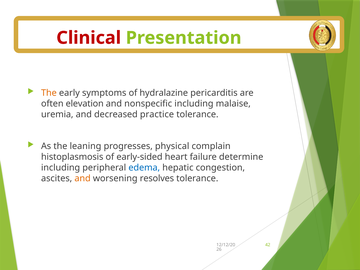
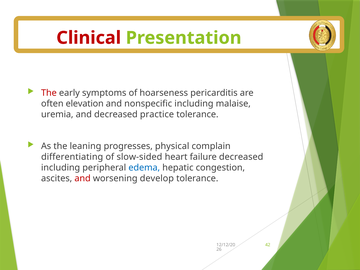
The colour: orange -> red (49, 93)
hydralazine: hydralazine -> hoarseness (164, 93)
histoplasmosis: histoplasmosis -> differentiating (72, 157)
early-sided: early-sided -> slow-sided (139, 157)
failure determine: determine -> decreased (241, 157)
and colour: orange -> red (83, 179)
resolves: resolves -> develop (157, 179)
